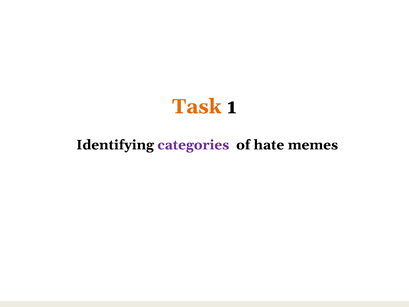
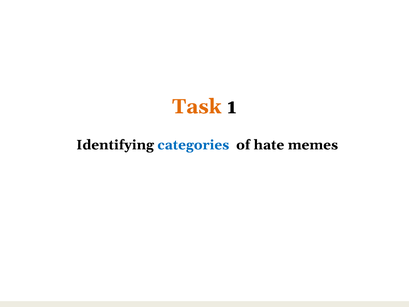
categories colour: purple -> blue (193, 145)
